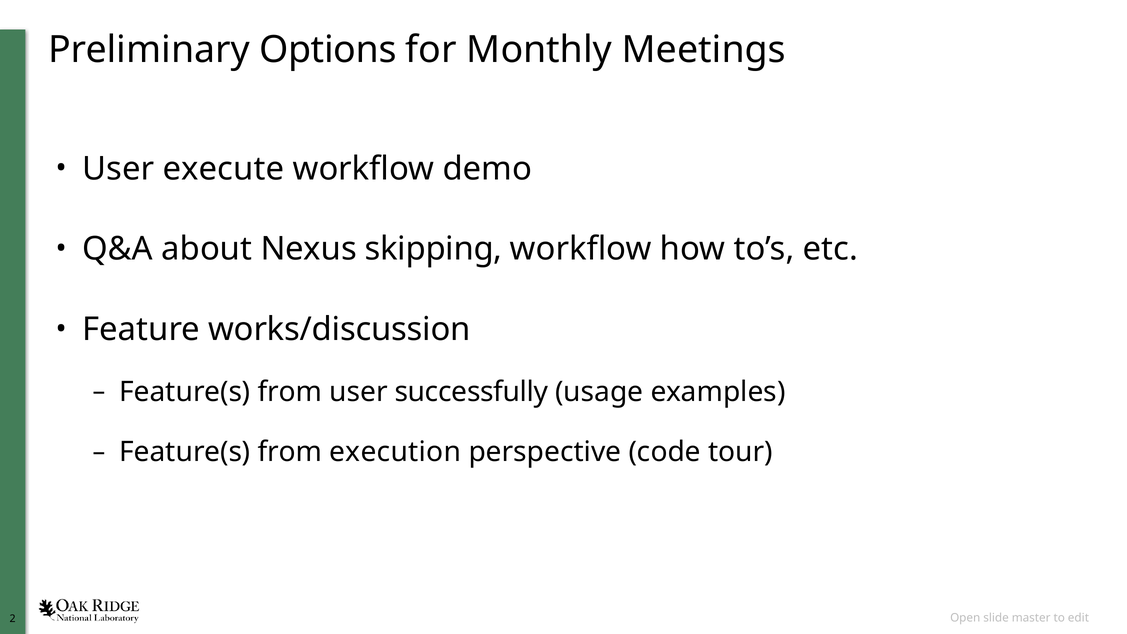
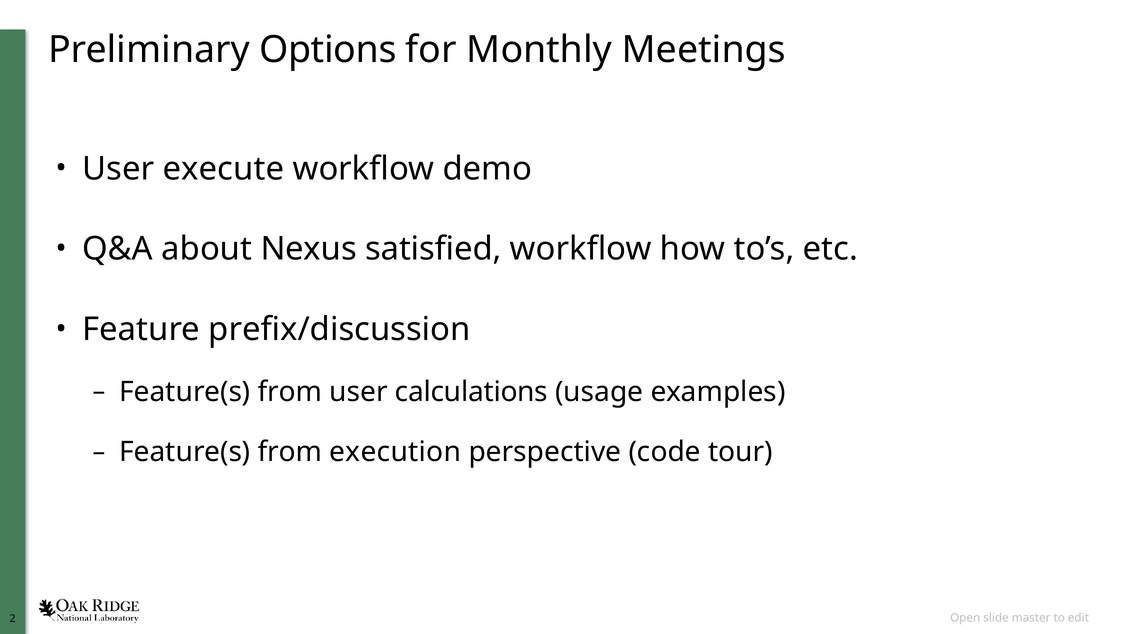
skipping: skipping -> satisfied (433, 249)
works/discussion: works/discussion -> prefix/discussion (339, 329)
successfully: successfully -> calculations (471, 392)
